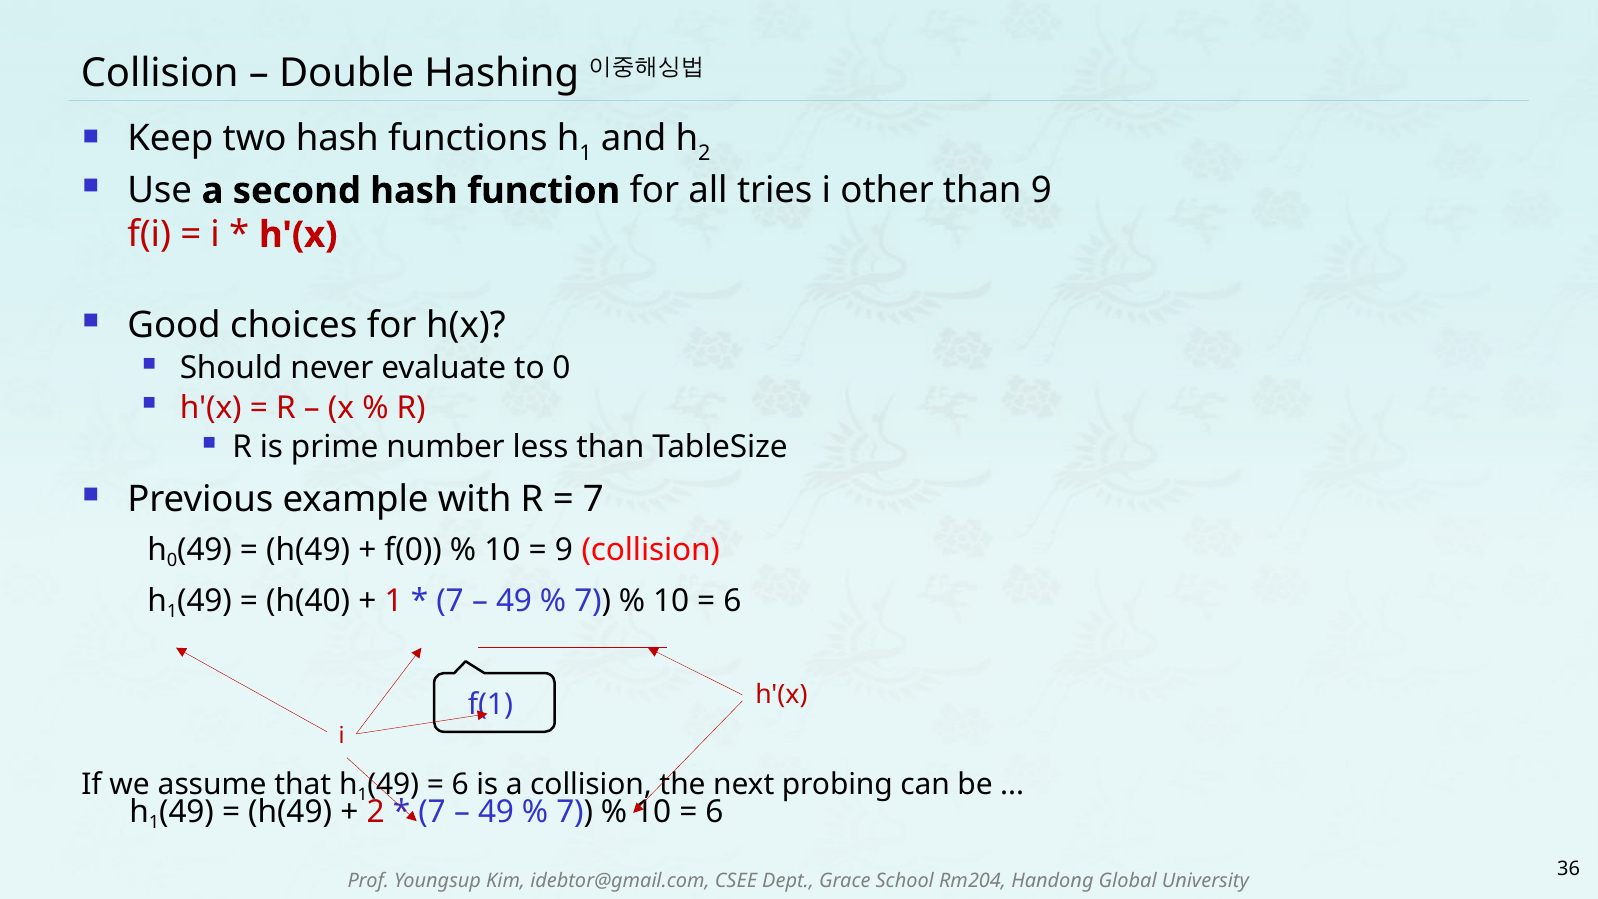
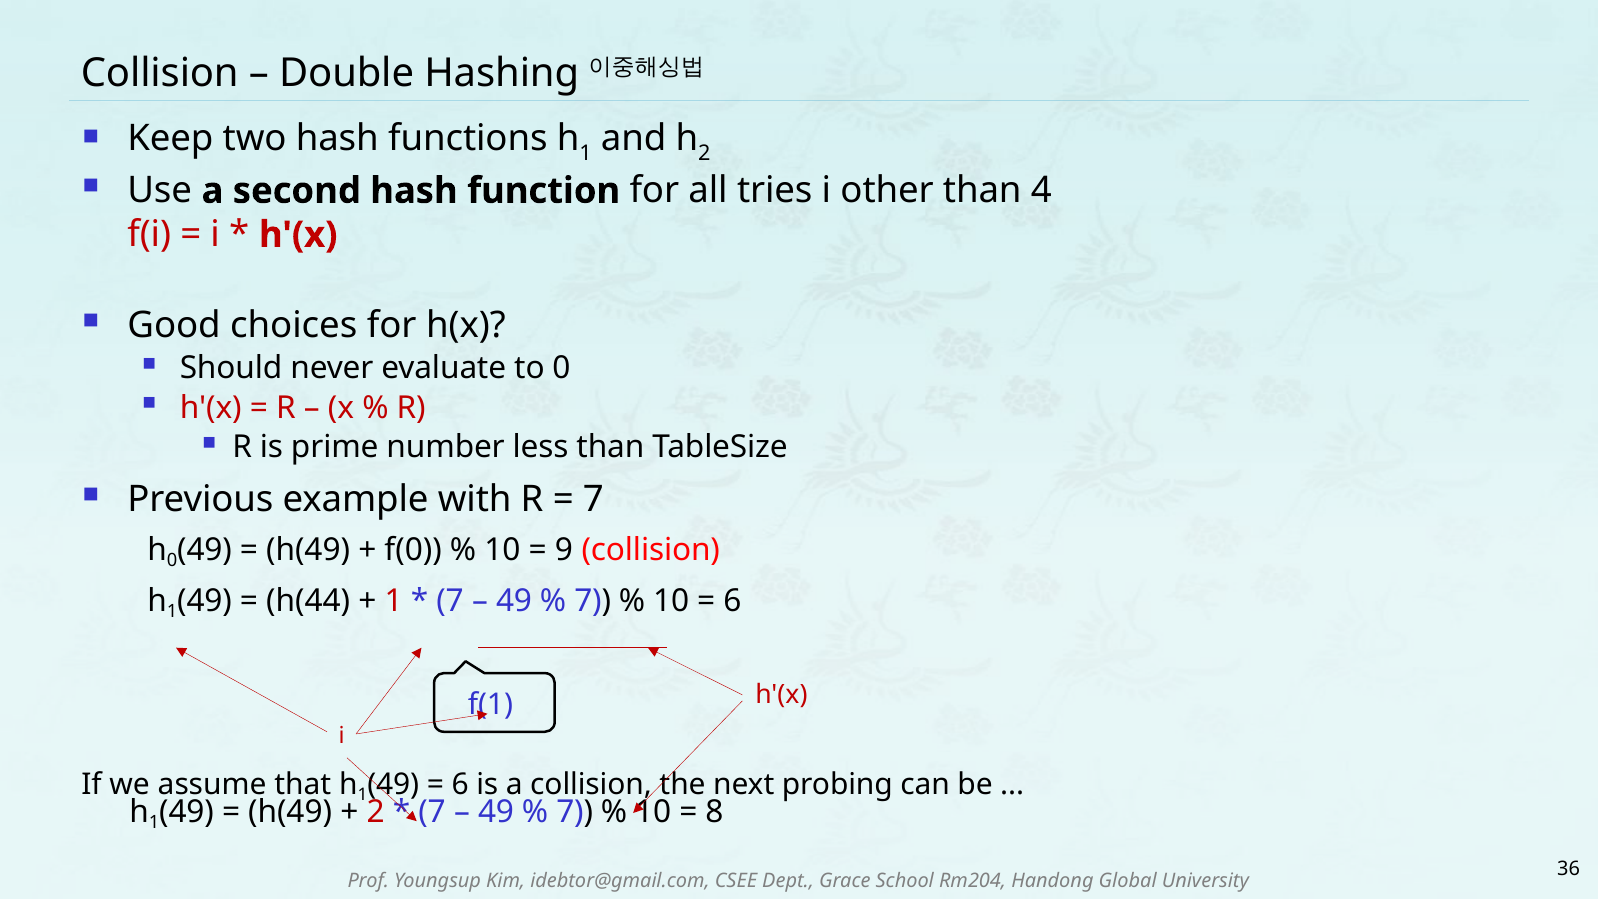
than 9: 9 -> 4 (1041, 191)
h(40: h(40 -> h(44 (308, 601)
6: 6 -> 8 (714, 812)
